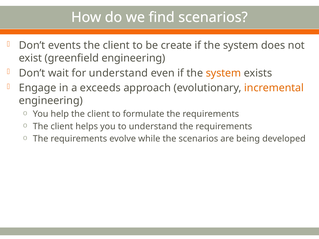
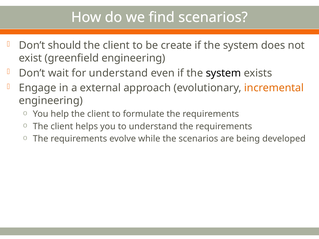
events: events -> should (65, 45)
system colour: orange -> black (223, 73)
exceeds: exceeds -> external (100, 88)
